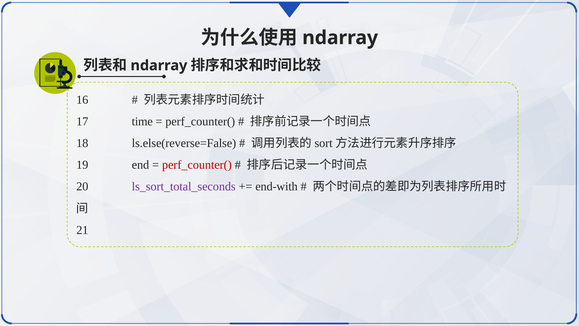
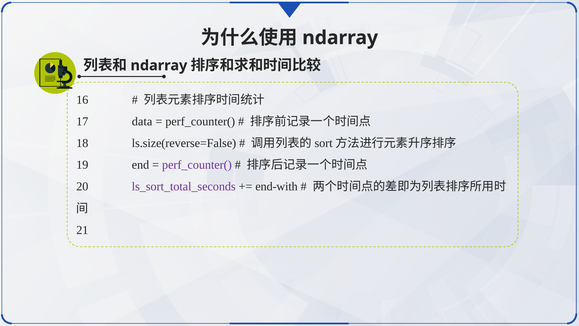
time: time -> data (142, 121)
ls.else(reverse=False: ls.else(reverse=False -> ls.size(reverse=False (184, 143)
perf_counter( colour: red -> purple (197, 165)
